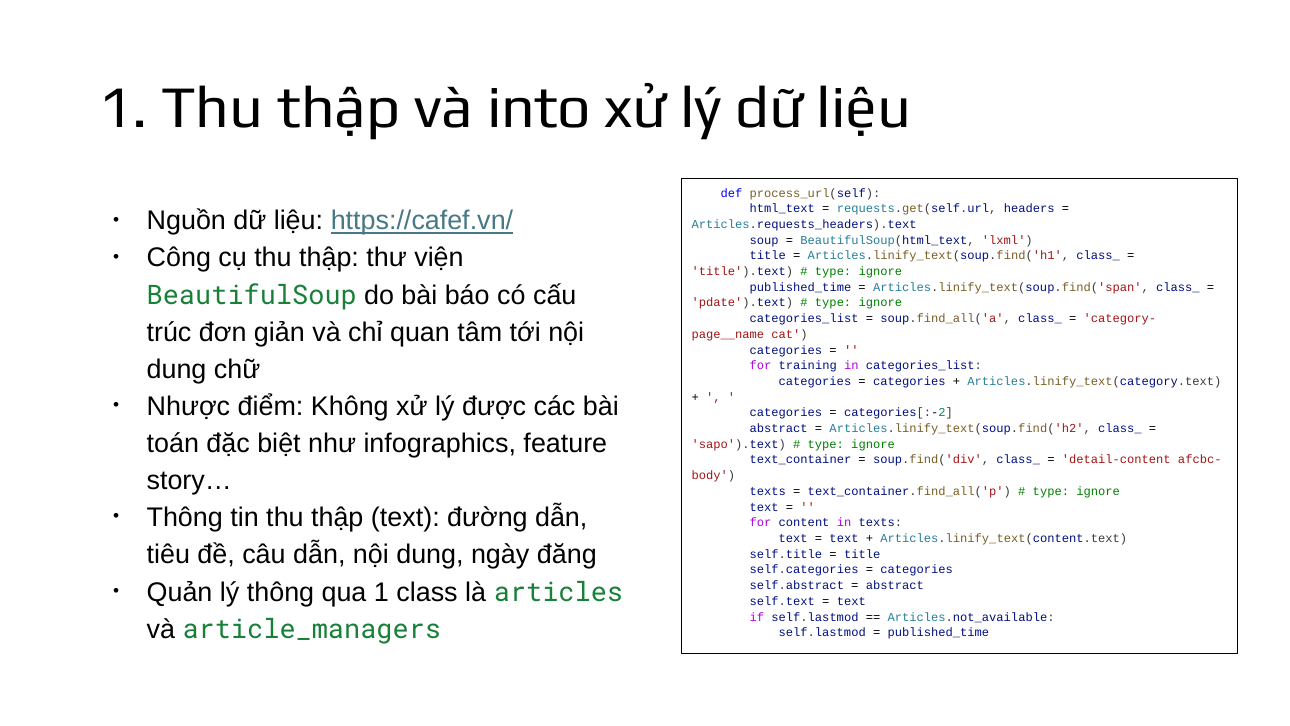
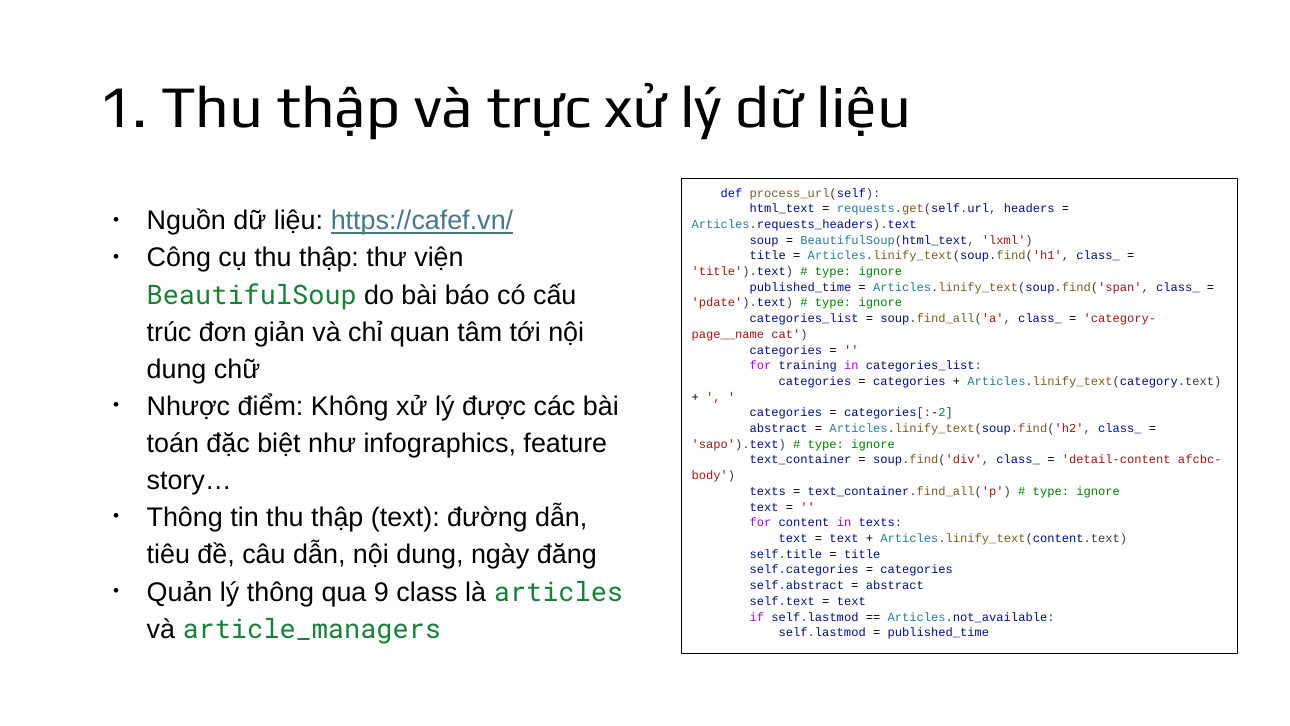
into: into -> trực (539, 108)
qua 1: 1 -> 9 (381, 592)
